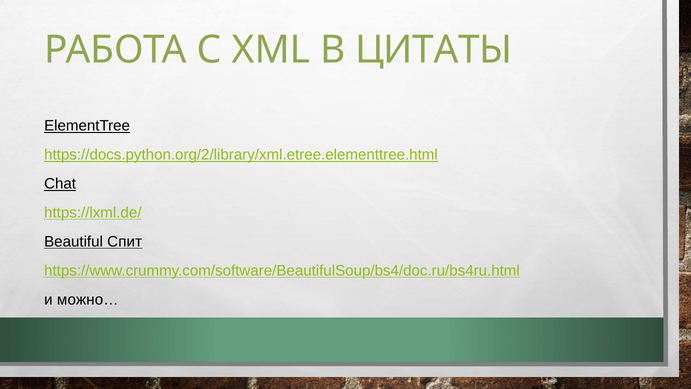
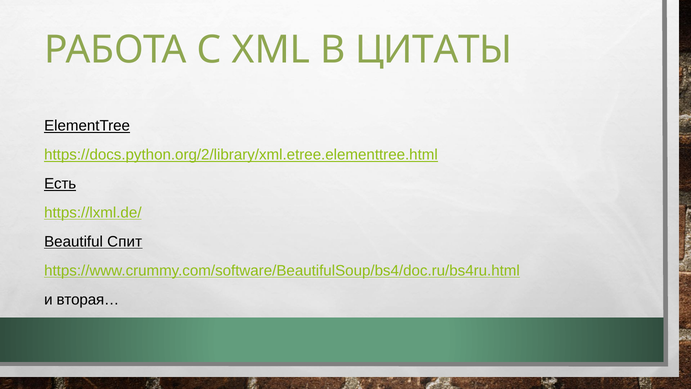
Chat: Chat -> Есть (60, 184)
можно…: можно… -> вторая… (88, 299)
